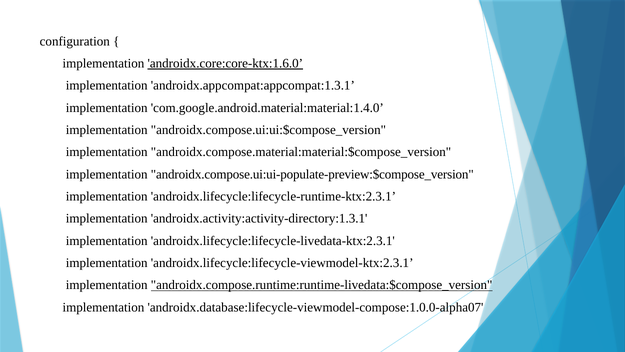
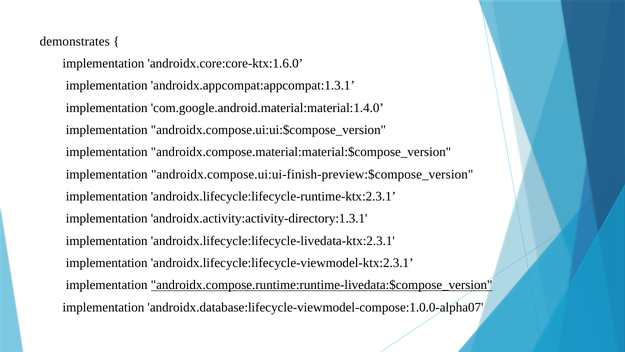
configuration: configuration -> demonstrates (75, 41)
androidx.core:core-ktx:1.6.0 underline: present -> none (225, 63)
androidx.compose.ui:ui-populate-preview:$compose_version: androidx.compose.ui:ui-populate-preview:$compose_version -> androidx.compose.ui:ui-finish-preview:$compose_version (312, 174)
